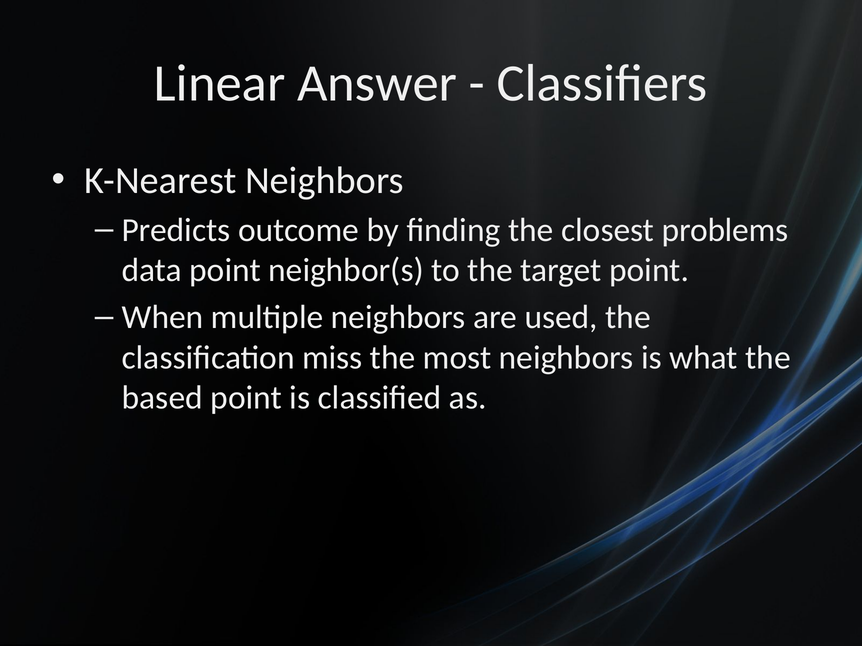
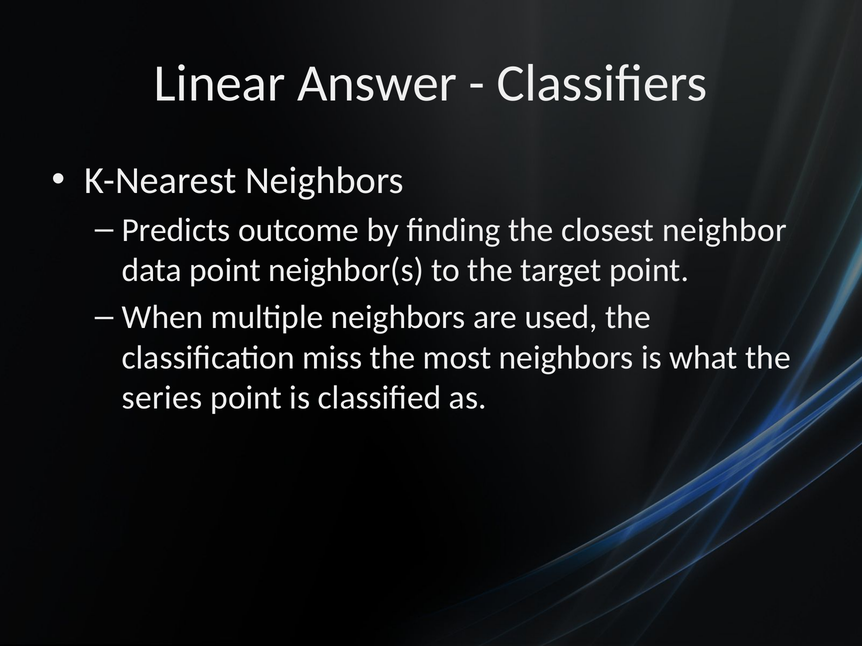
problems: problems -> neighbor (725, 230)
based: based -> series (162, 398)
